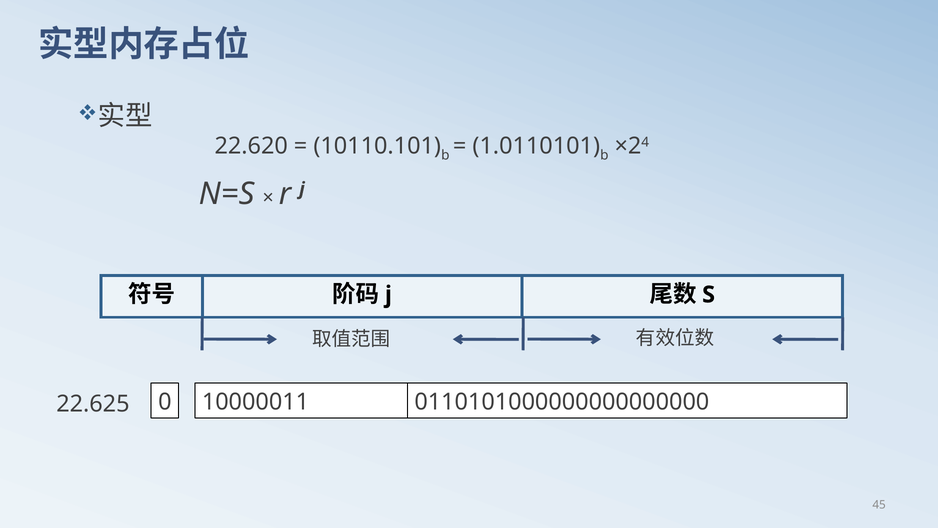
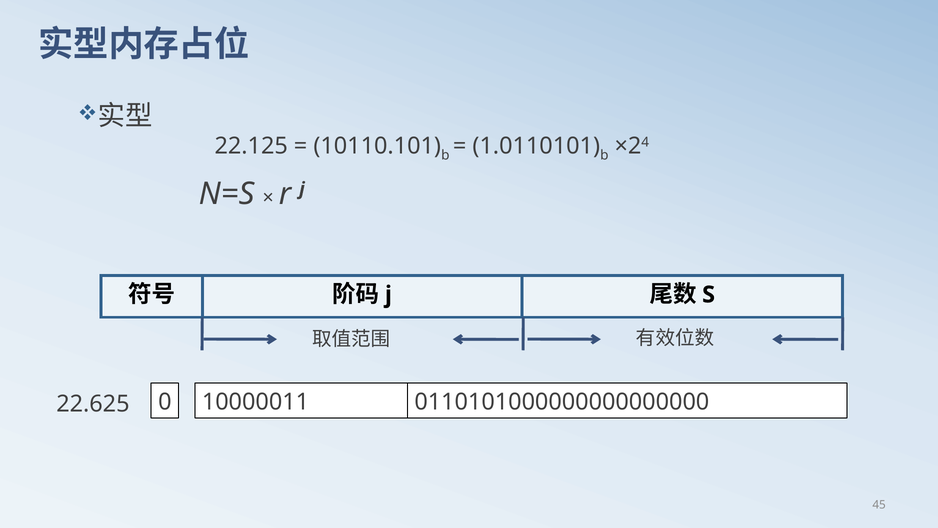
22.620: 22.620 -> 22.125 (251, 146)
